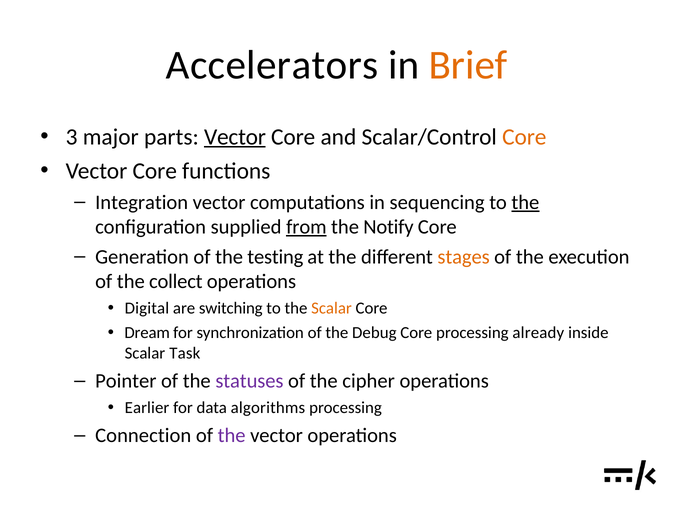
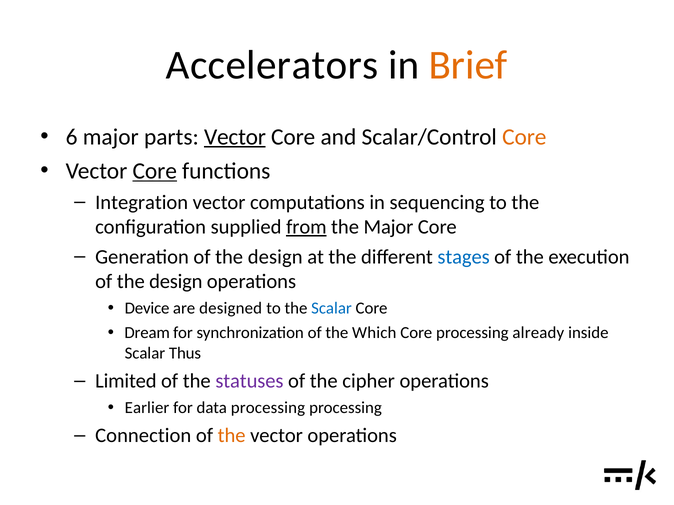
3: 3 -> 6 (72, 137)
Core underline: none -> present (155, 171)
the underline: present -> none (525, 203)
the Notify: Notify -> Major (388, 227)
Generation of the testing: testing -> design (275, 257)
stages colour: orange -> blue (464, 257)
collect: collect -> design (176, 282)
Digital: Digital -> Device (147, 309)
switching: switching -> designed (231, 309)
Scalar colour: orange -> blue (331, 309)
Debug: Debug -> Which (374, 333)
Task: Task -> Thus (185, 353)
Pointer: Pointer -> Limited (126, 381)
data algorithms: algorithms -> processing (268, 408)
the colour: purple -> orange (232, 436)
